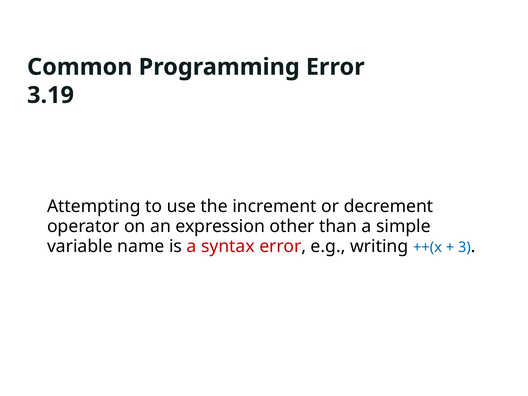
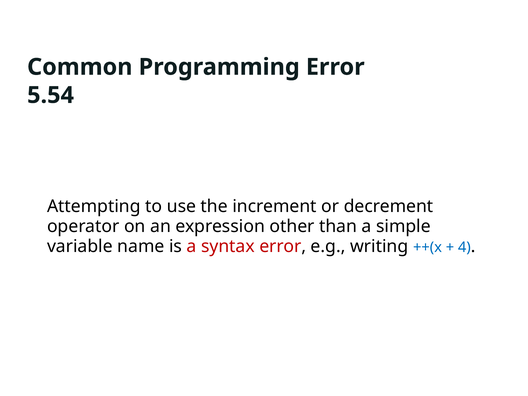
3.19: 3.19 -> 5.54 (51, 95)
3: 3 -> 4 (464, 247)
